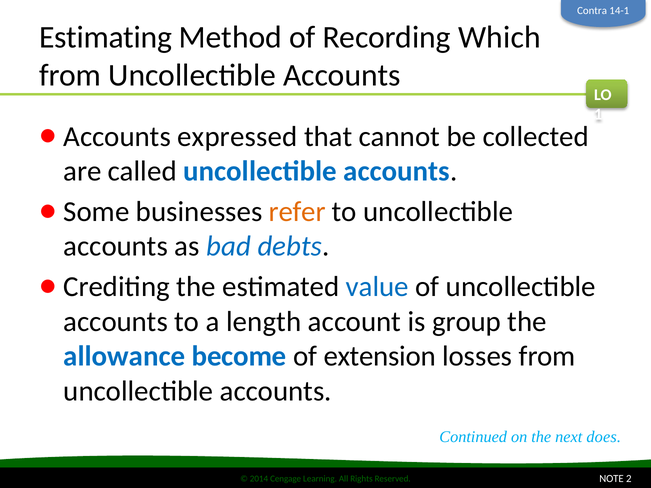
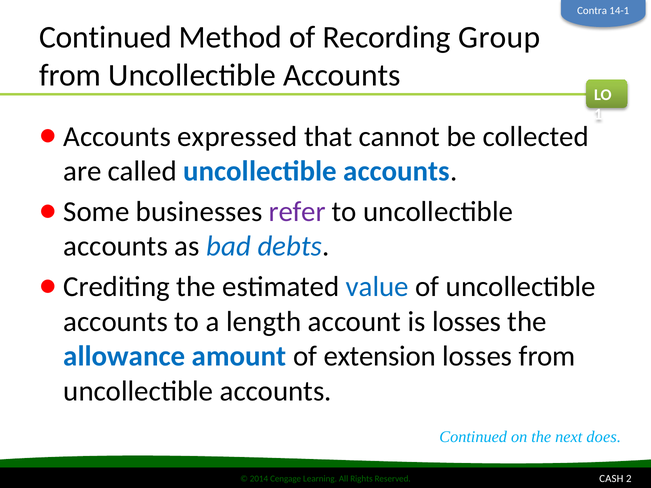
Estimating: Estimating -> Continued (105, 37)
Which: Which -> Group (499, 37)
refer colour: orange -> purple (297, 212)
is group: group -> losses (467, 322)
become: become -> amount (239, 357)
NOTE: NOTE -> CASH (611, 479)
